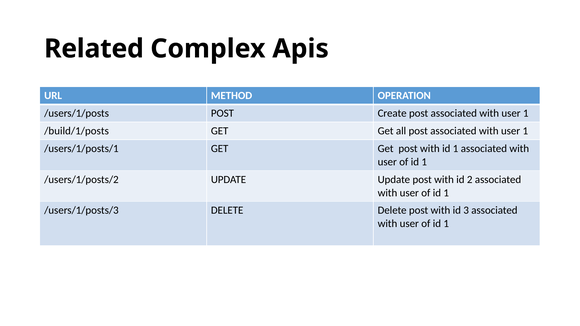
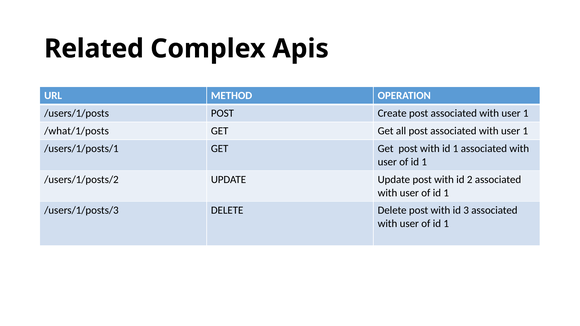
/build/1/posts: /build/1/posts -> /what/1/posts (77, 131)
